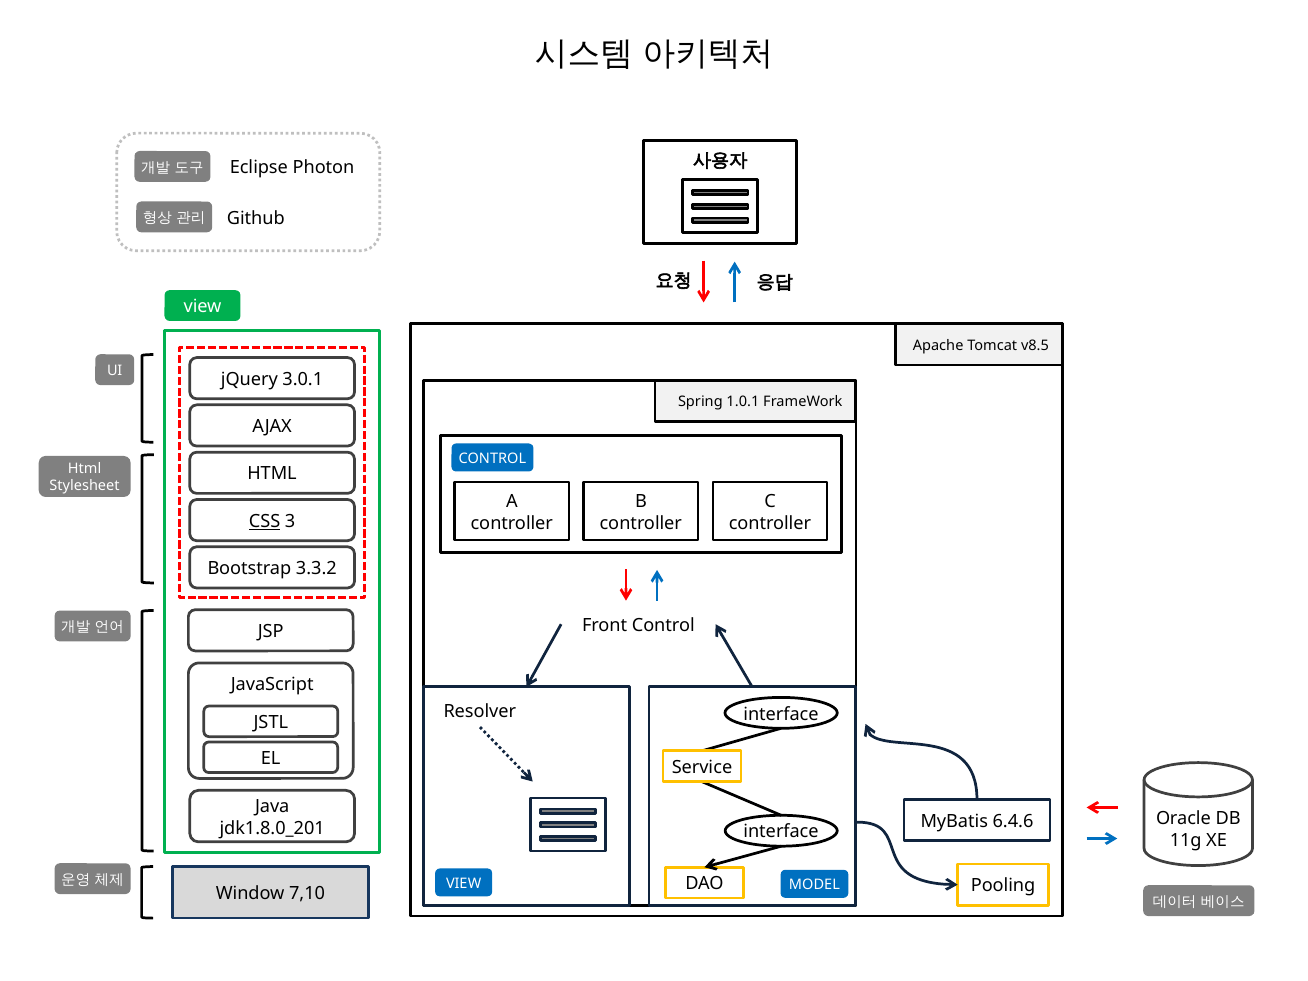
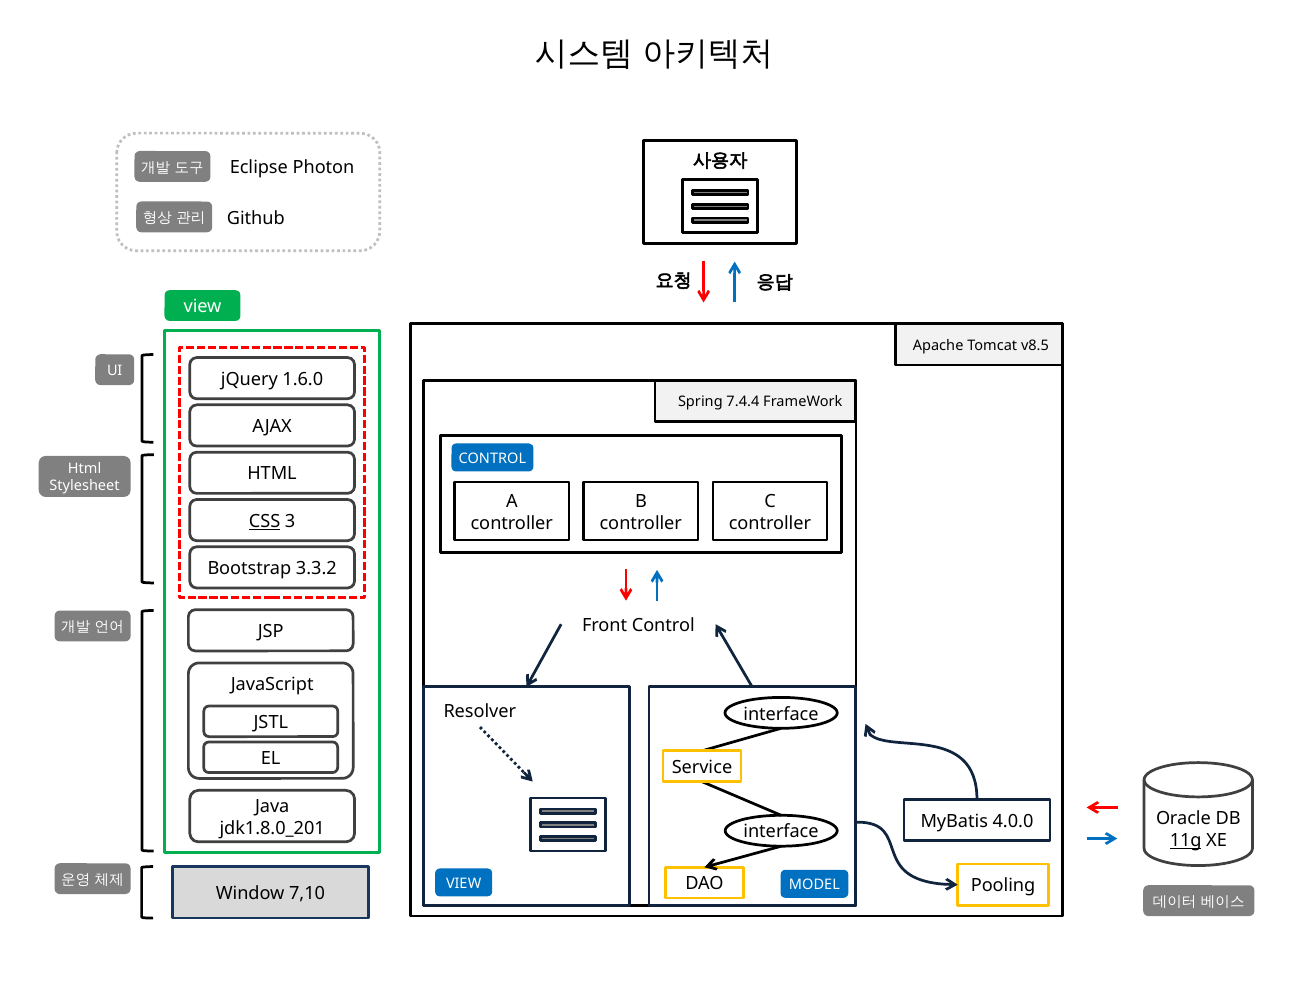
3.0.1: 3.0.1 -> 1.6.0 (303, 379)
1.0.1: 1.0.1 -> 7.4.4 (743, 402)
6.4.6: 6.4.6 -> 4.0.0 (1013, 821)
11g underline: none -> present (1186, 841)
